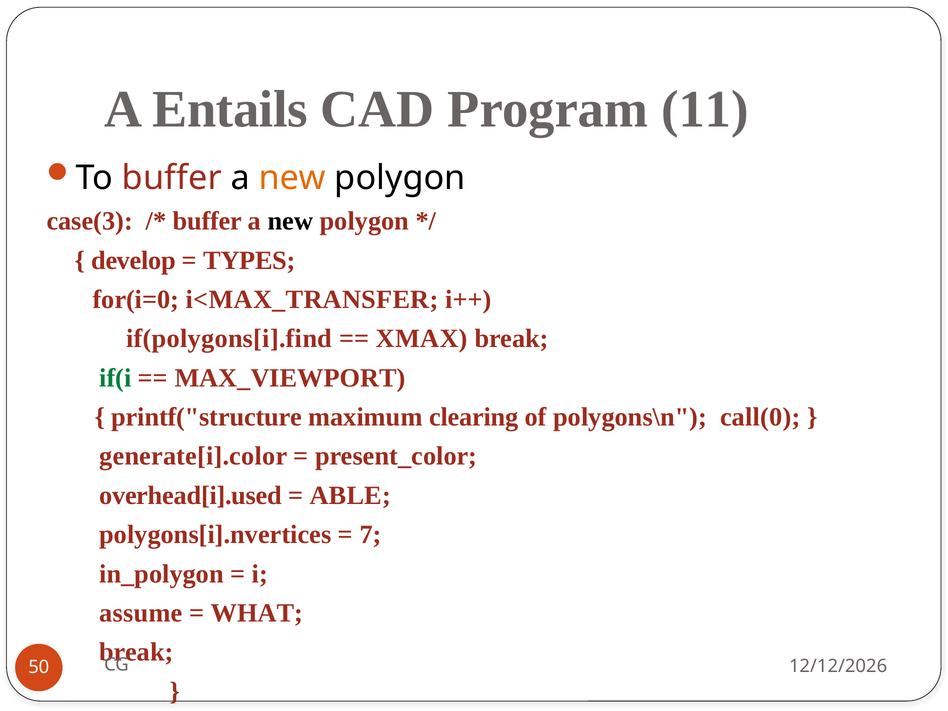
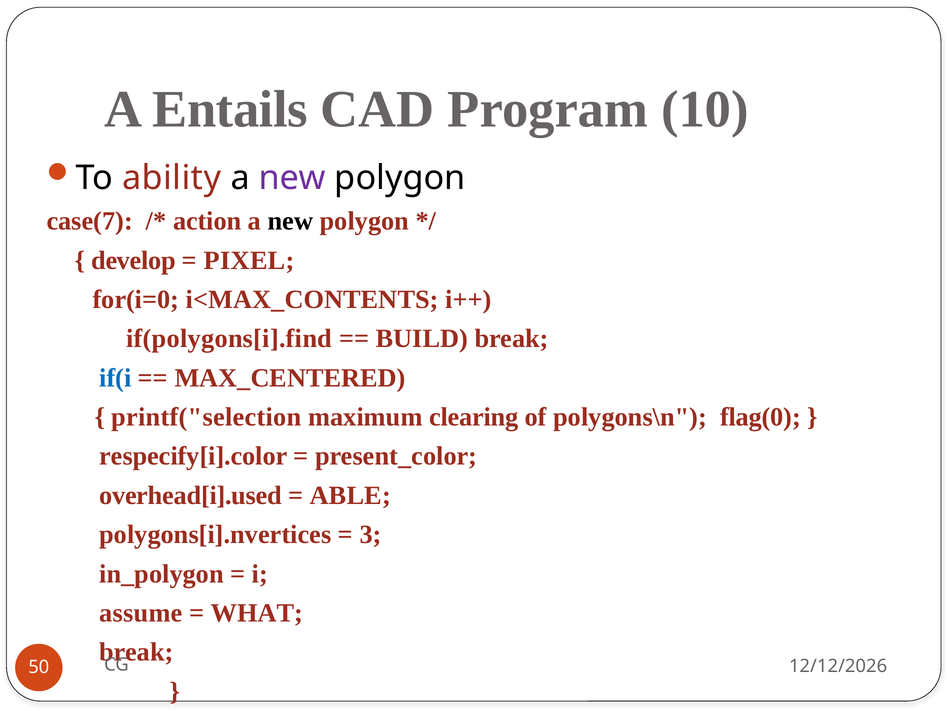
11: 11 -> 10 (705, 110)
To buffer: buffer -> ability (172, 178)
new colour: orange -> purple (292, 178)
case(3: case(3 -> case(7 (90, 221)
buffer: buffer -> action (207, 221)
TYPES: TYPES -> PIXEL (249, 260)
i<MAX_TRANSFER: i<MAX_TRANSFER -> i<MAX_CONTENTS (312, 300)
XMAX: XMAX -> BUILD (422, 339)
if(i colour: green -> blue (115, 378)
MAX_VIEWPORT: MAX_VIEWPORT -> MAX_CENTERED (290, 378)
printf("structure: printf("structure -> printf("selection (206, 417)
call(0: call(0 -> flag(0 (760, 417)
generate[i].color: generate[i].color -> respecify[i].color (193, 456)
7: 7 -> 3 (370, 535)
